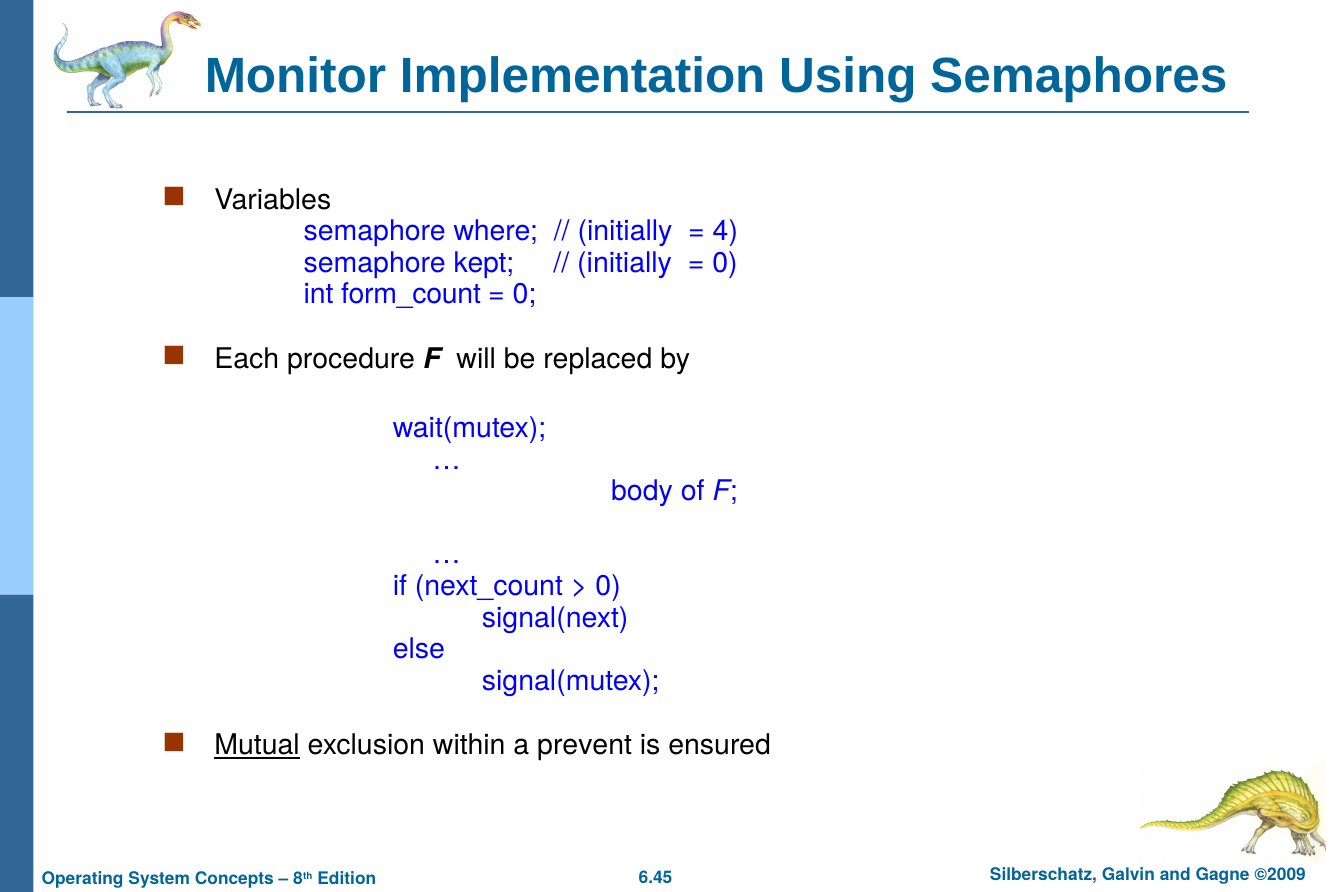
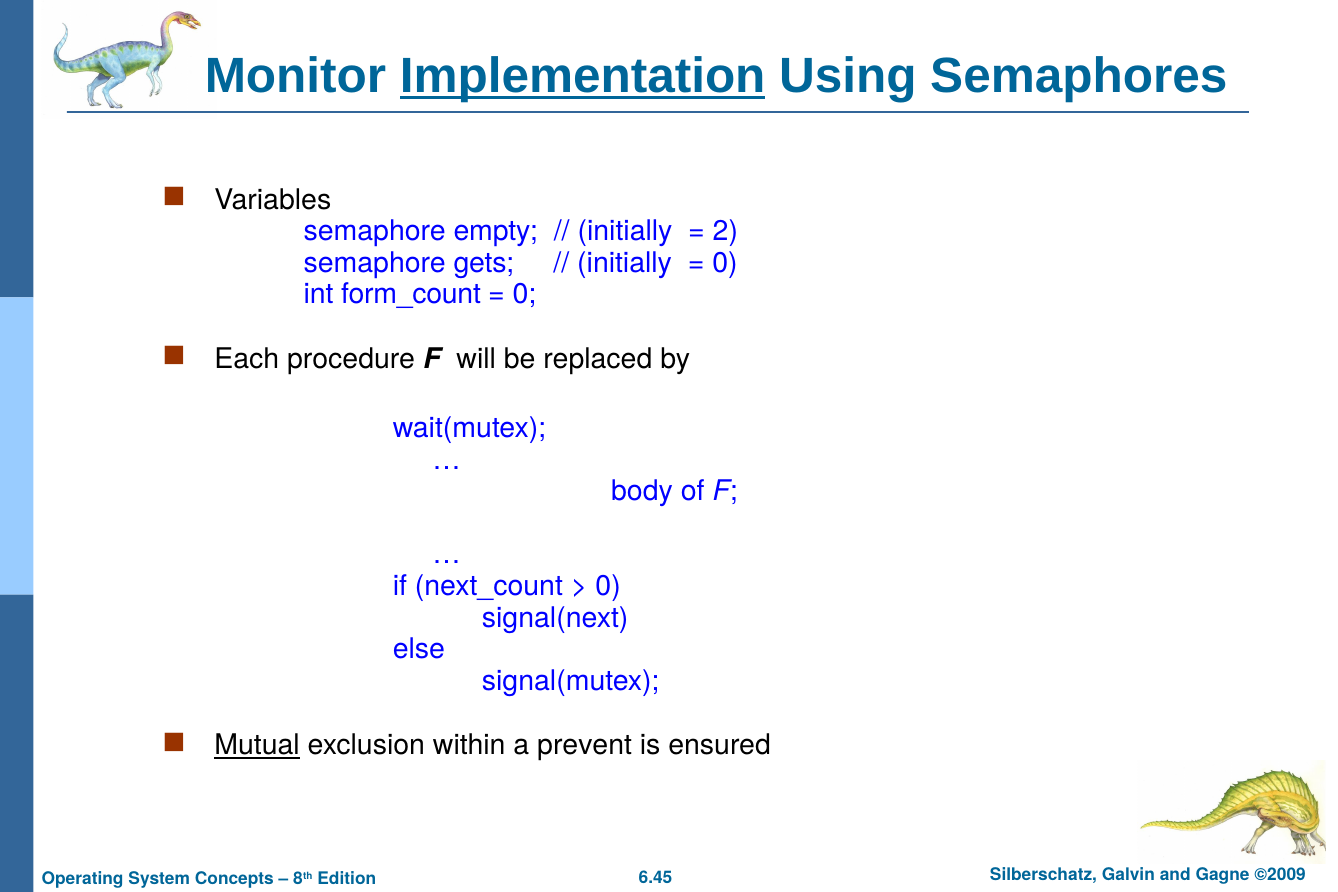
Implementation underline: none -> present (583, 76)
where: where -> empty (496, 231)
4: 4 -> 2 (725, 231)
kept: kept -> gets (484, 263)
